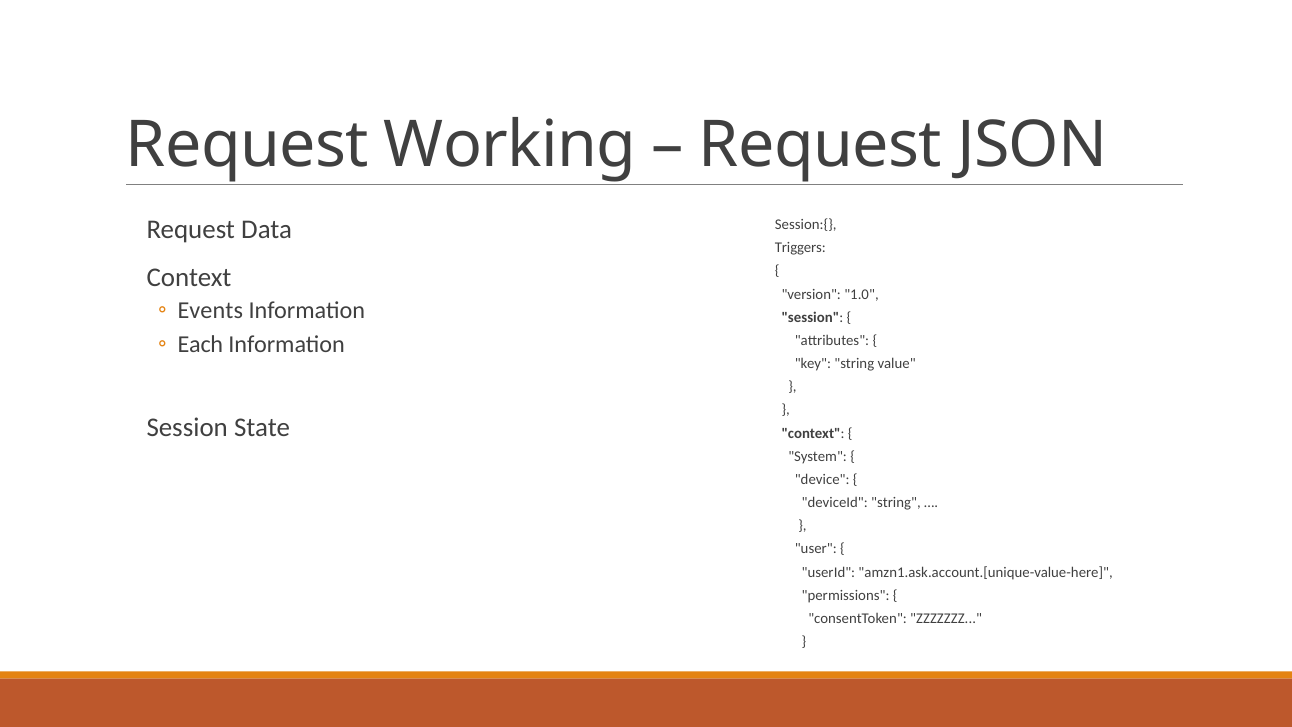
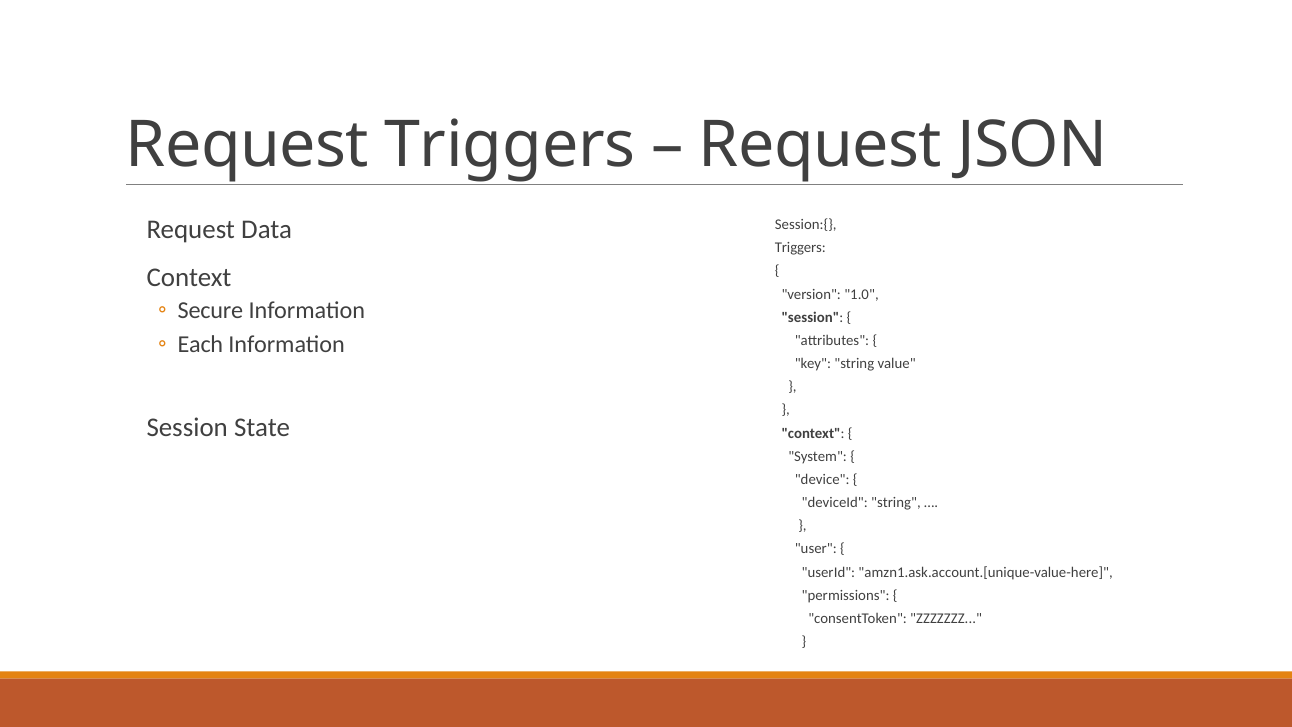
Request Working: Working -> Triggers (510, 145)
Events: Events -> Secure (210, 310)
